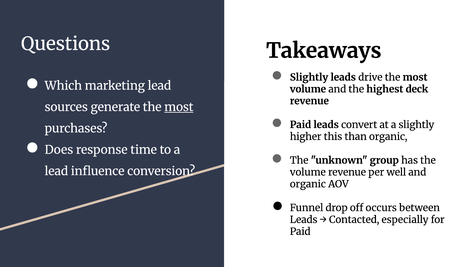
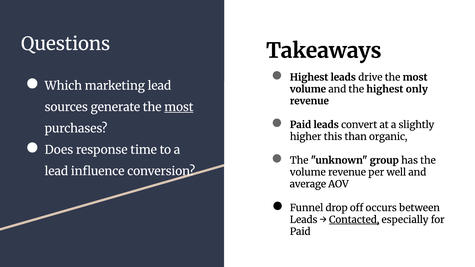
Slightly: Slightly -> Highest (309, 77)
deck: deck -> only (417, 89)
organic: organic -> average (308, 184)
Contacted underline: none -> present (354, 220)
